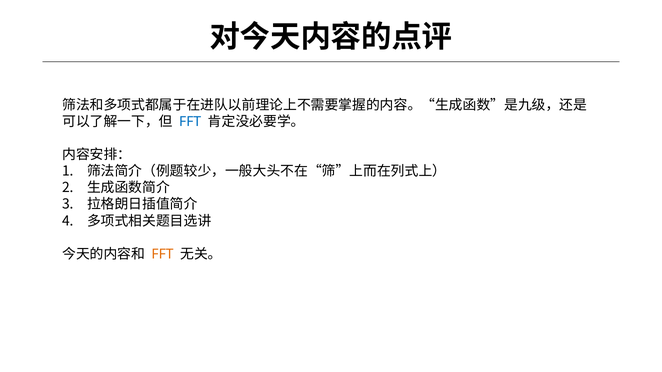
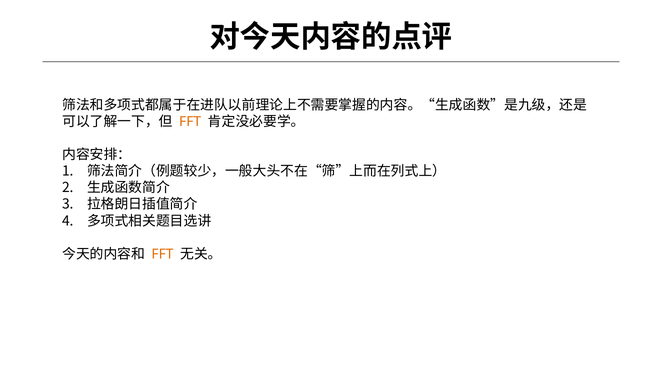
FFT colour: blue -> orange (190, 122)
